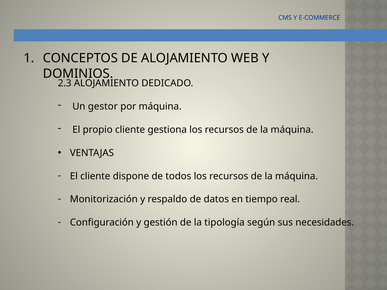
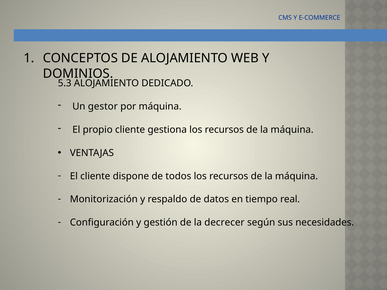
2.3: 2.3 -> 5.3 (65, 83)
tipología: tipología -> decrecer (224, 223)
